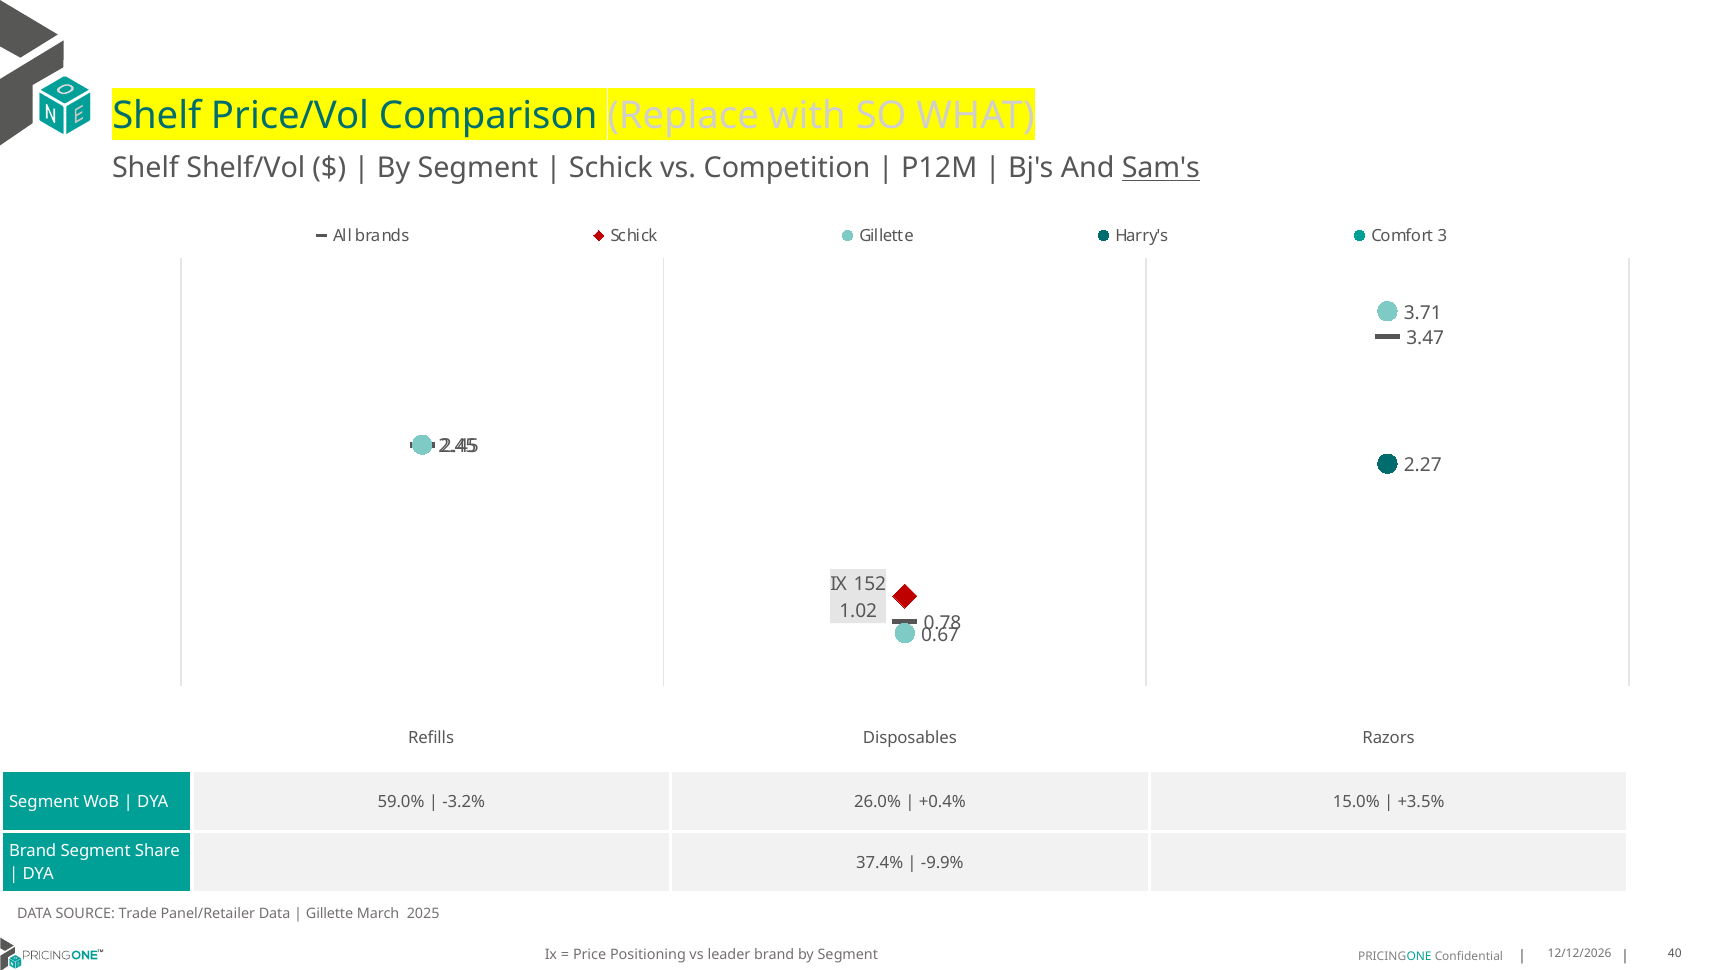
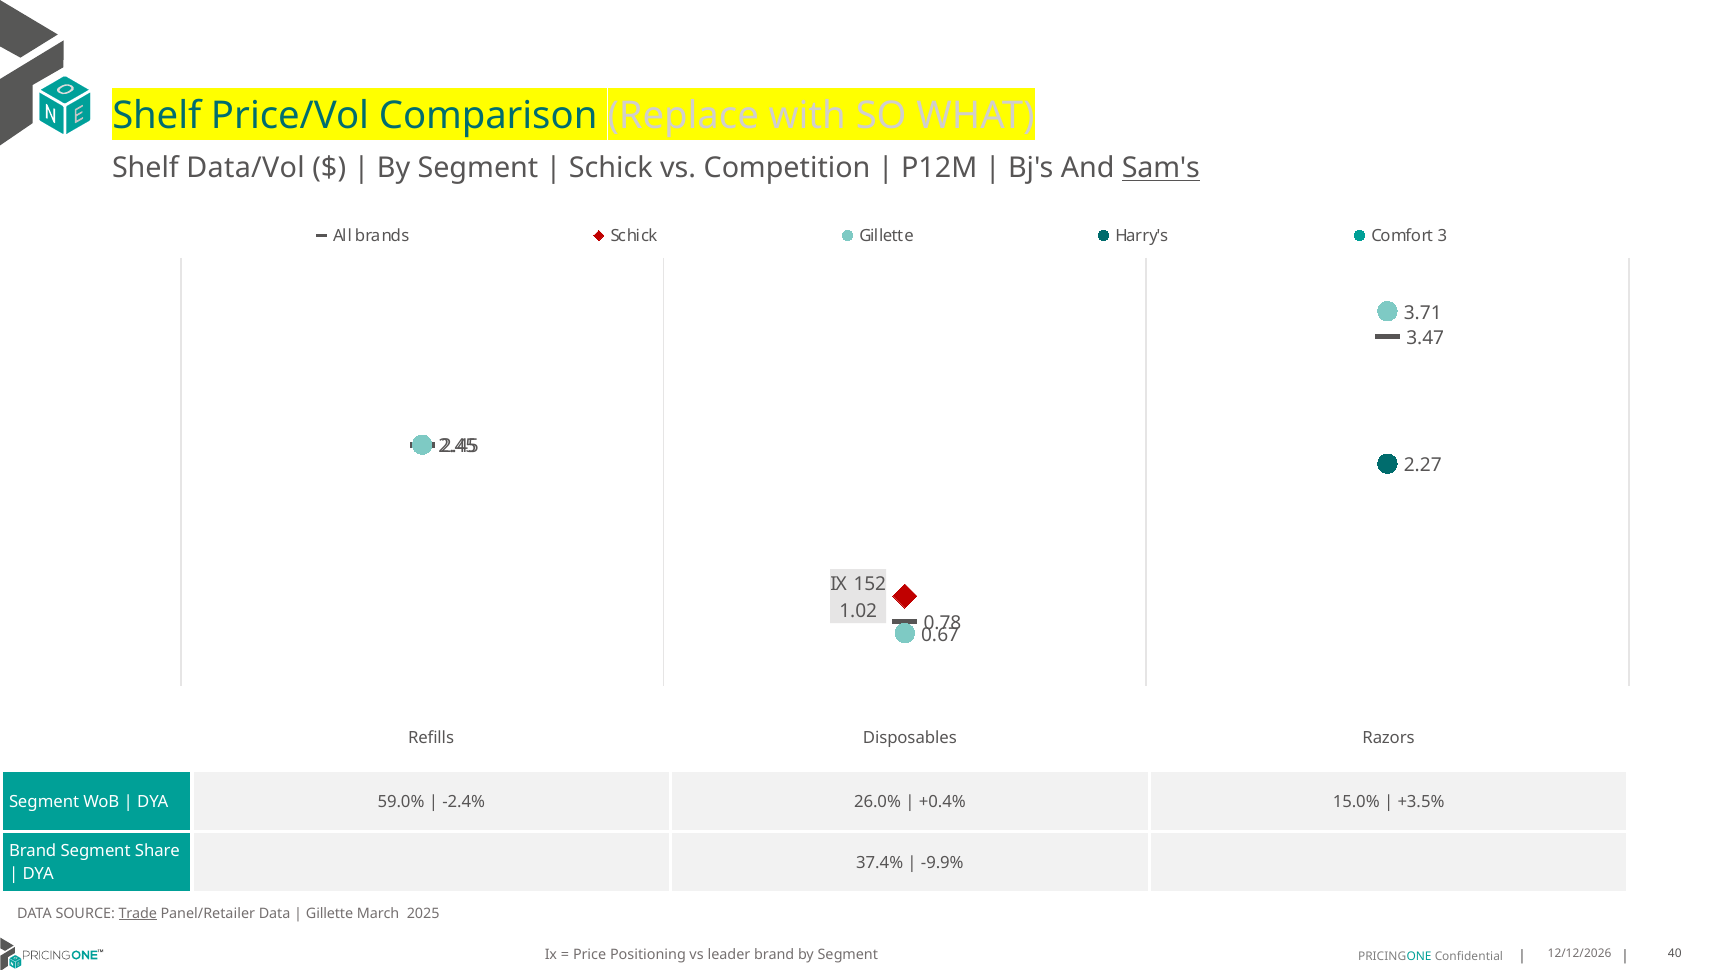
Shelf/Vol: Shelf/Vol -> Data/Vol (246, 168)
-3.2%: -3.2% -> -2.4% (464, 801)
Trade underline: none -> present (138, 913)
